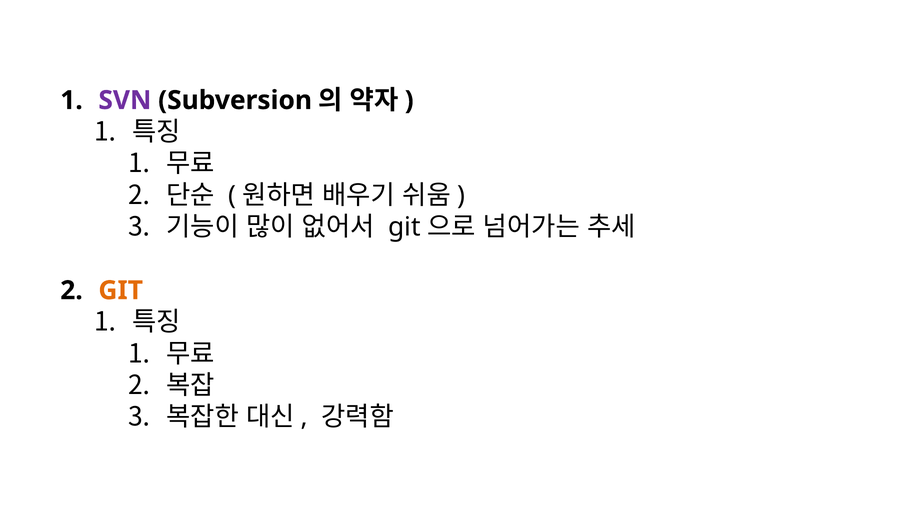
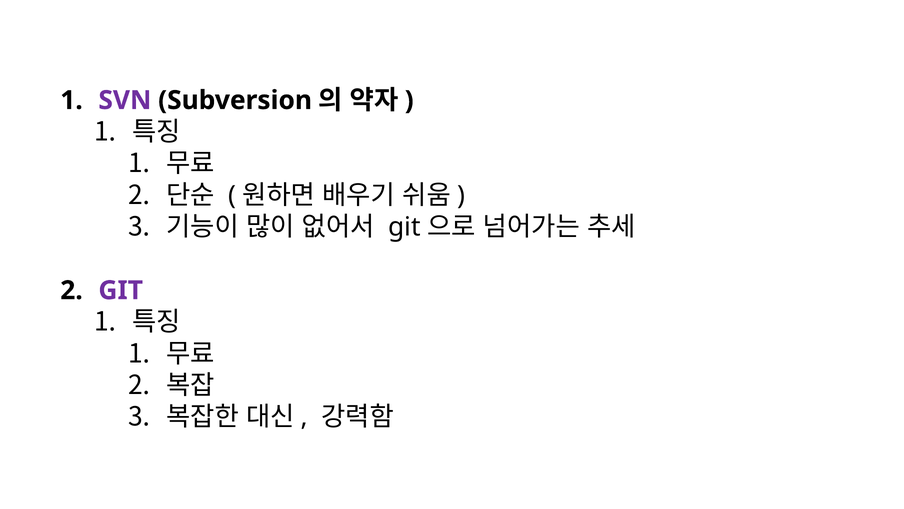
GIT colour: orange -> purple (121, 290)
